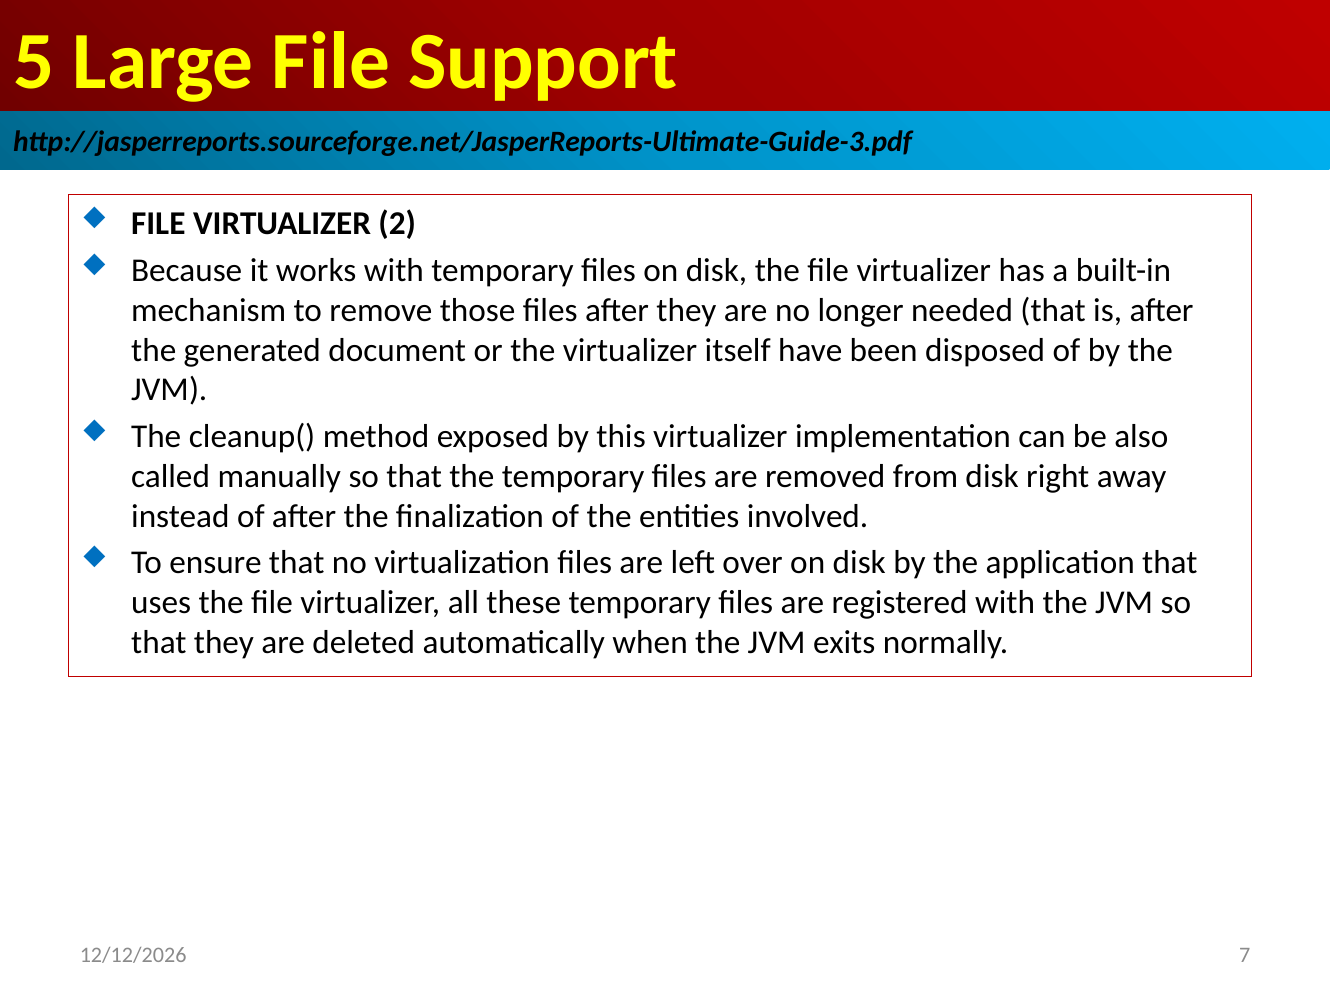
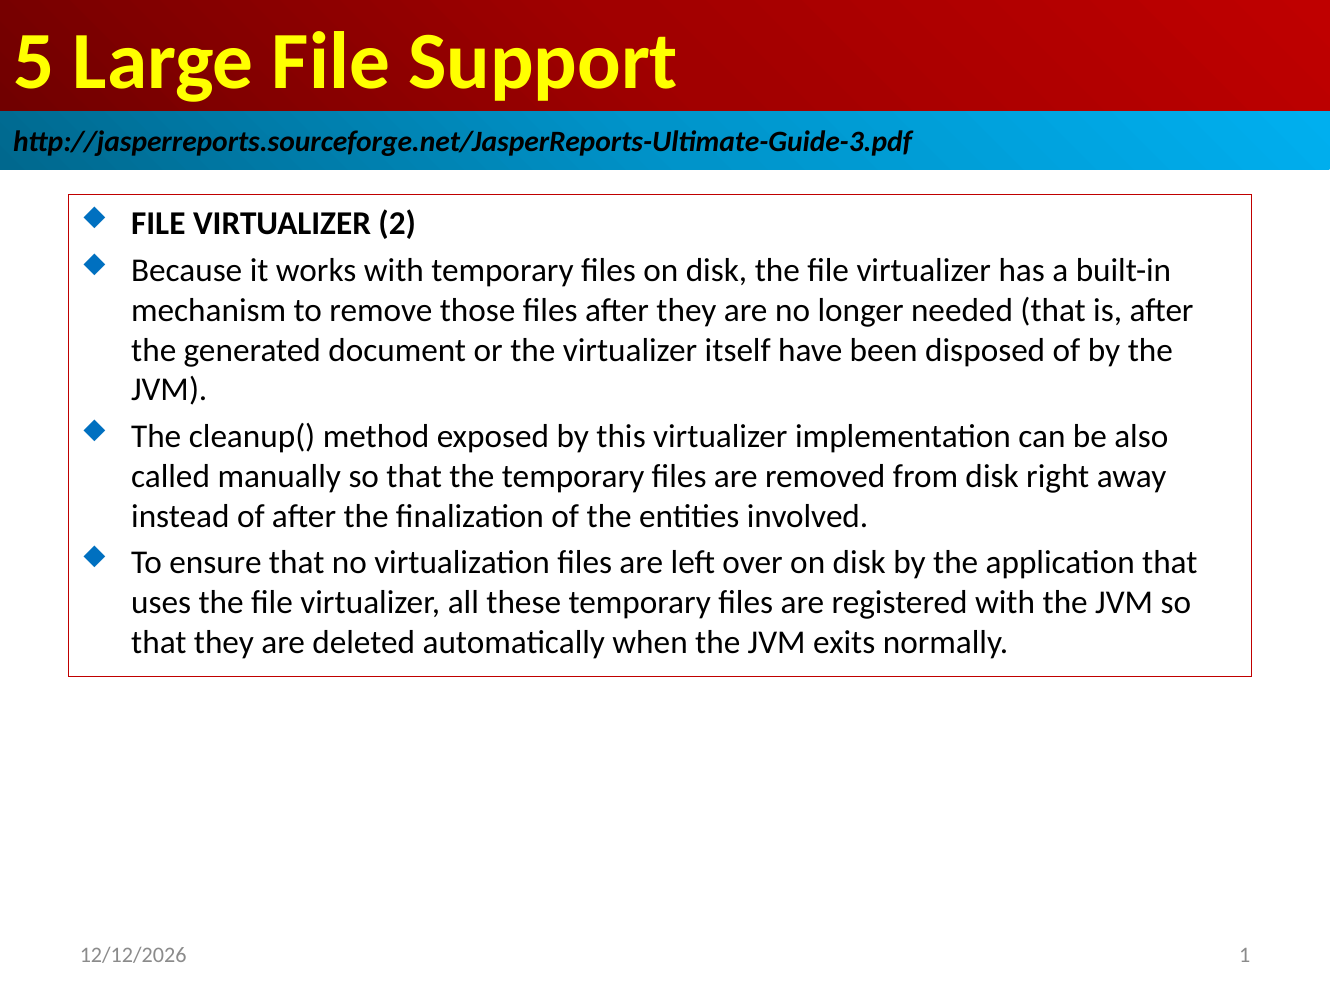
7: 7 -> 1 (1245, 955)
